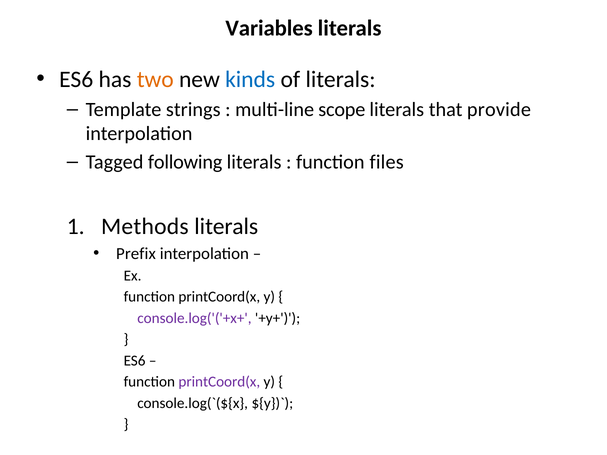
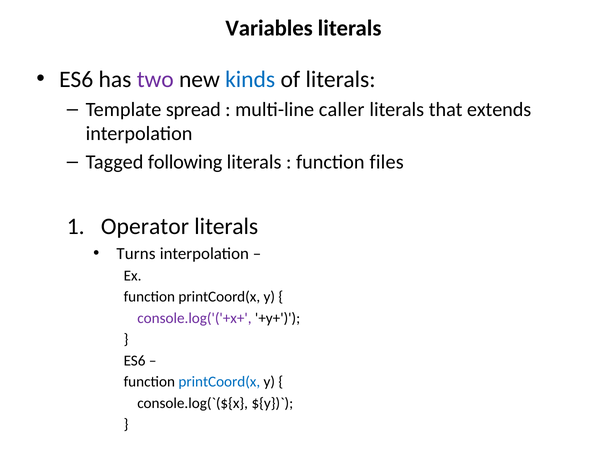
two colour: orange -> purple (155, 80)
strings: strings -> spread (193, 110)
scope: scope -> caller (342, 110)
provide: provide -> extends (499, 110)
Methods: Methods -> Operator (145, 226)
Prefix: Prefix -> Turns (136, 254)
printCoord(x colour: purple -> blue (219, 382)
